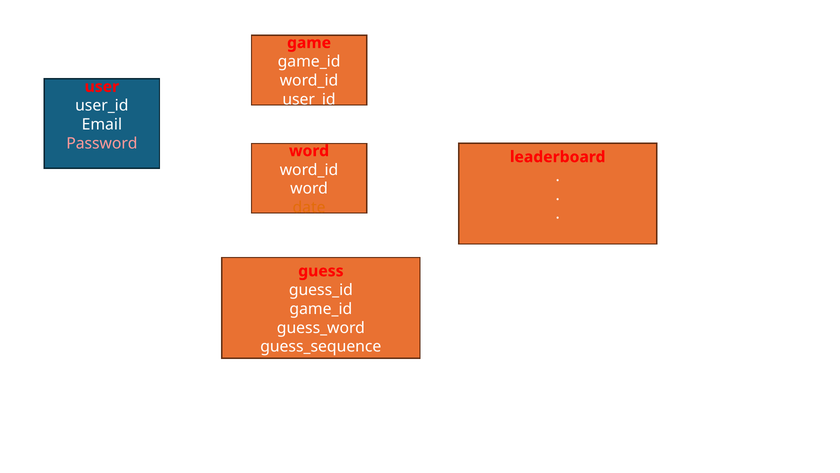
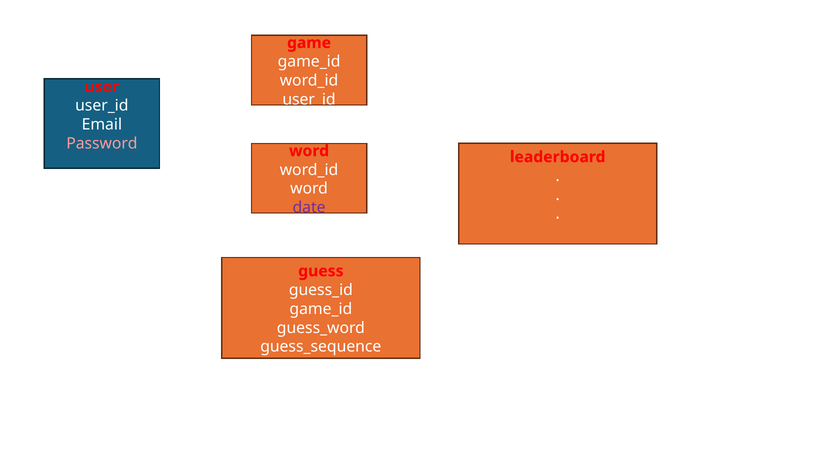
date colour: orange -> purple (309, 207)
